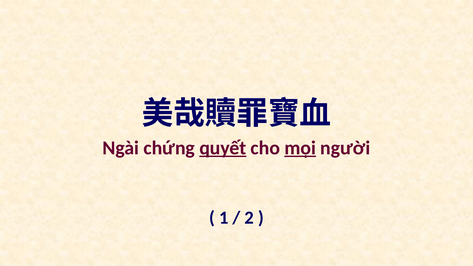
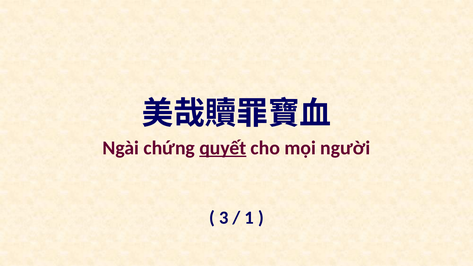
mọi underline: present -> none (300, 148)
1: 1 -> 3 (224, 218)
2: 2 -> 1 (249, 218)
